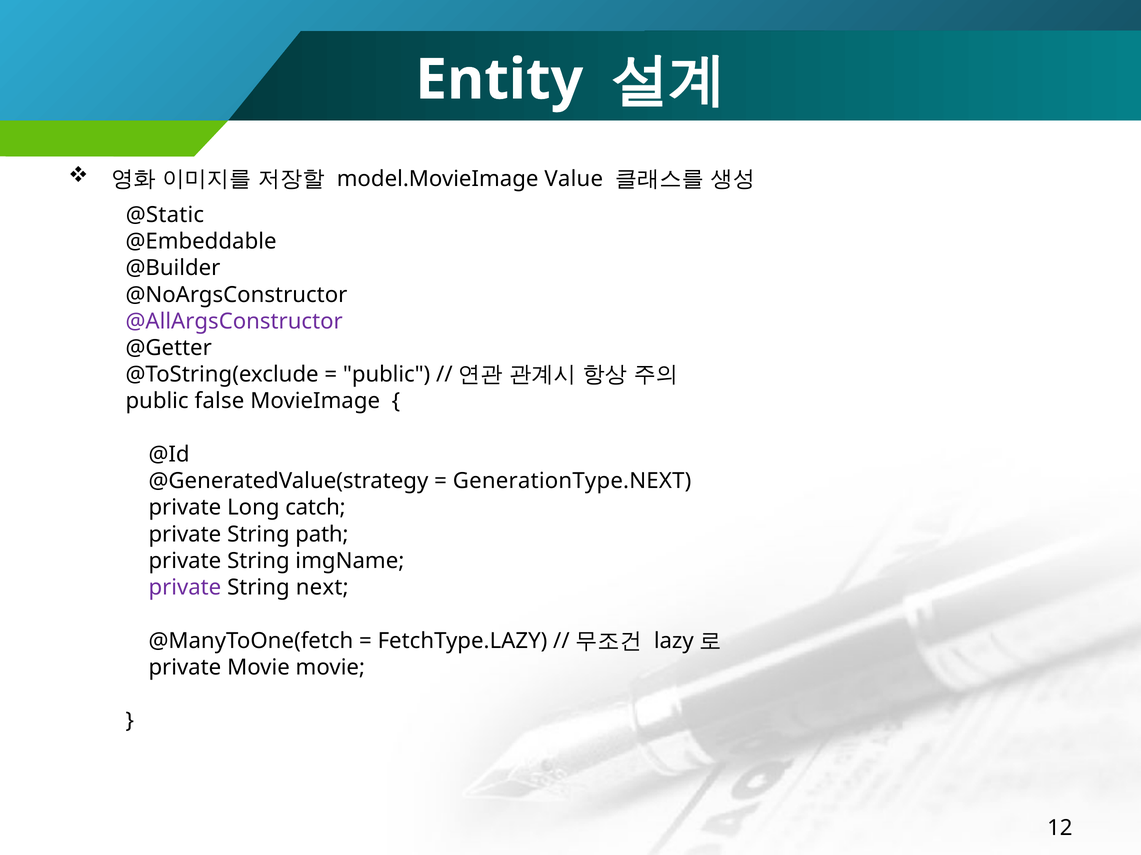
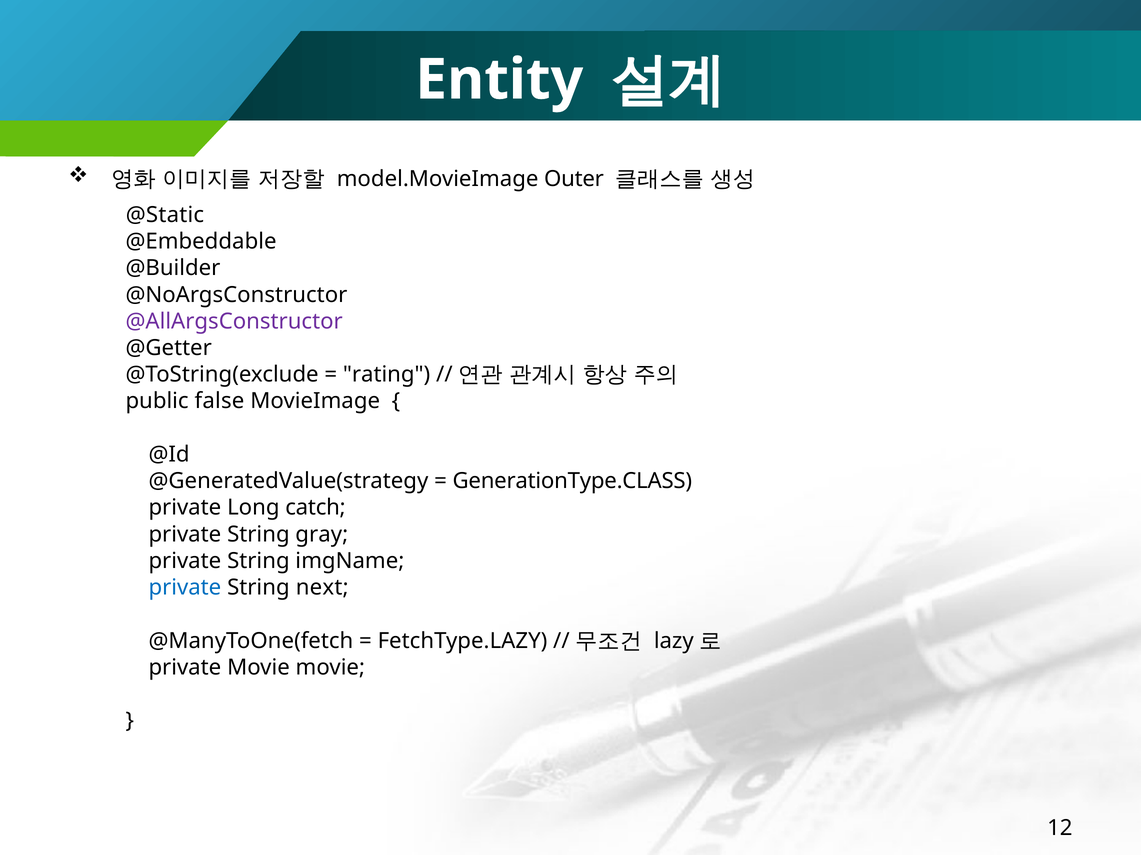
Value: Value -> Outer (574, 179)
public: public -> rating (387, 375)
GenerationType.NEXT: GenerationType.NEXT -> GenerationType.CLASS (572, 481)
path: path -> gray (322, 535)
private colour: purple -> blue (185, 588)
